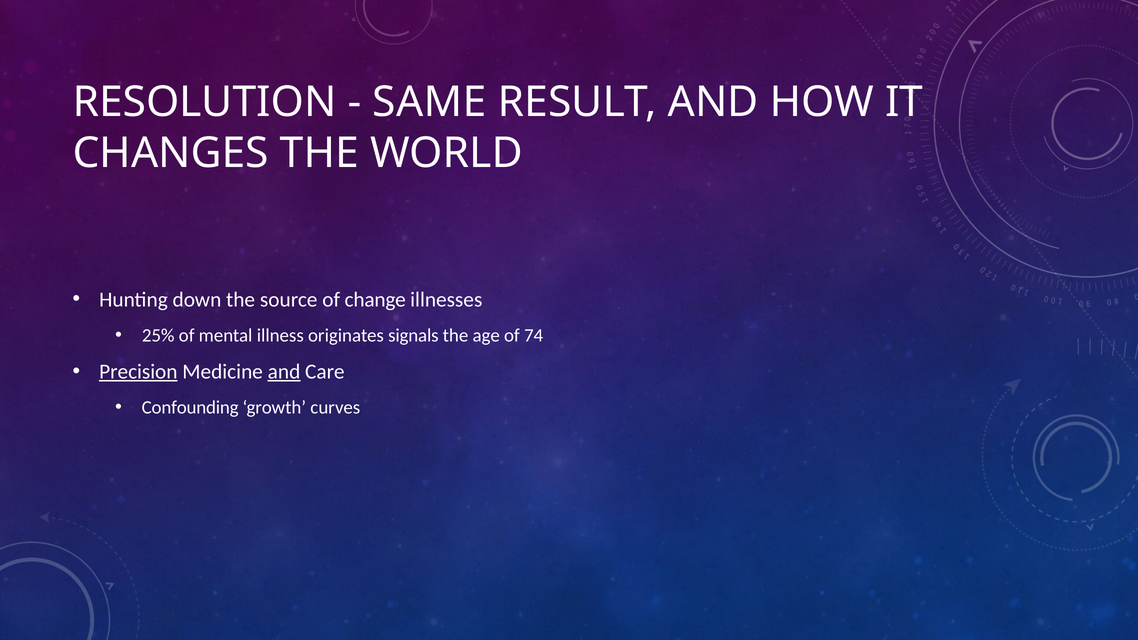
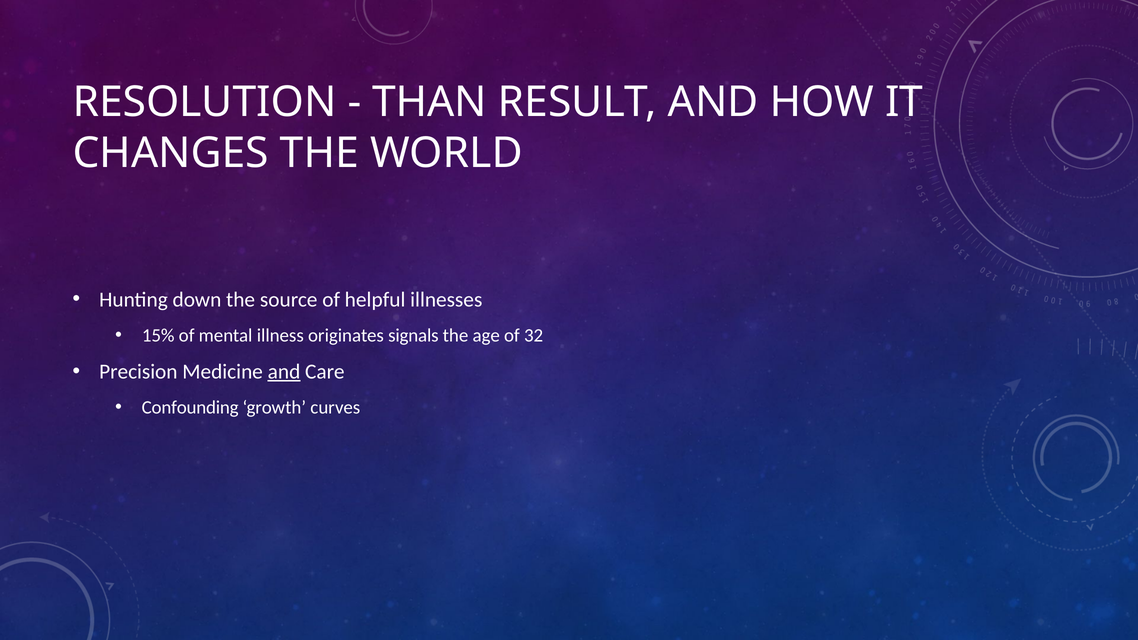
SAME: SAME -> THAN (430, 102)
change: change -> helpful (375, 300)
25%: 25% -> 15% (158, 335)
74: 74 -> 32 (534, 335)
Precision underline: present -> none (138, 372)
